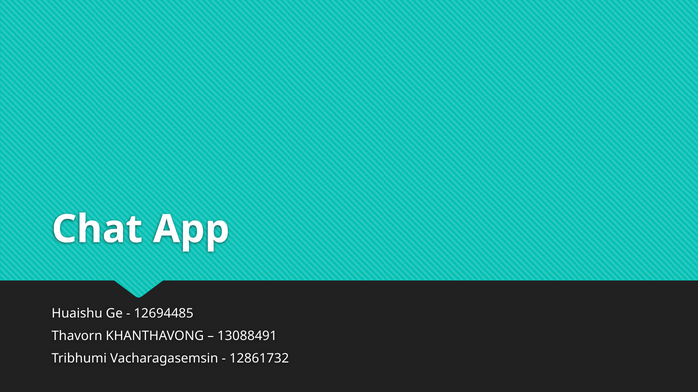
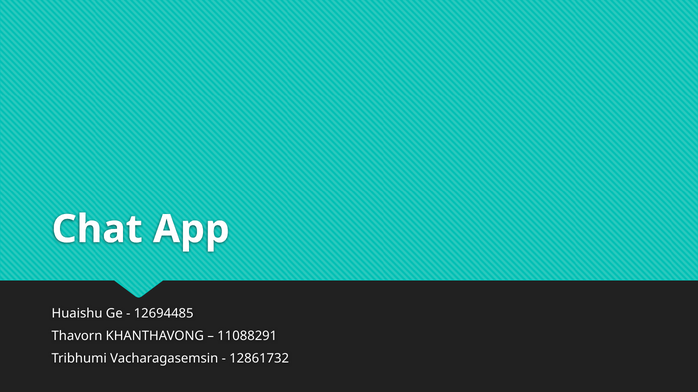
13088491: 13088491 -> 11088291 (247, 336)
